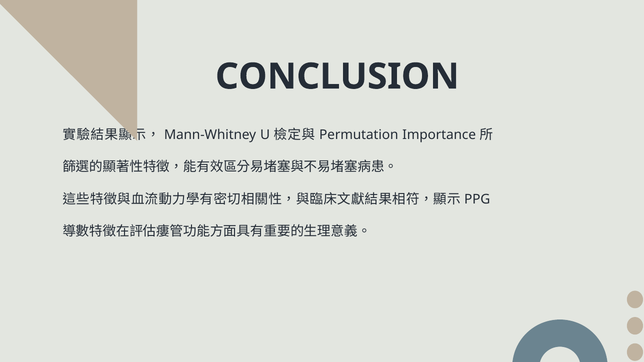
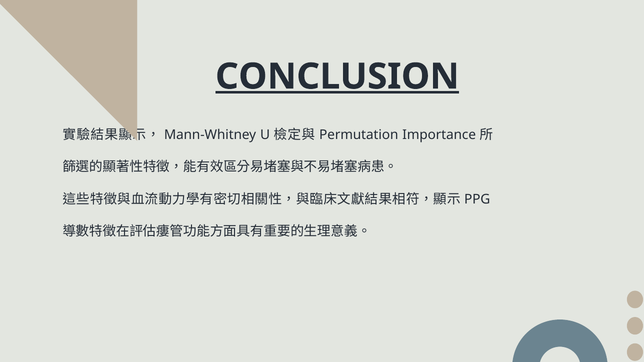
CONCLUSION underline: none -> present (337, 77)
